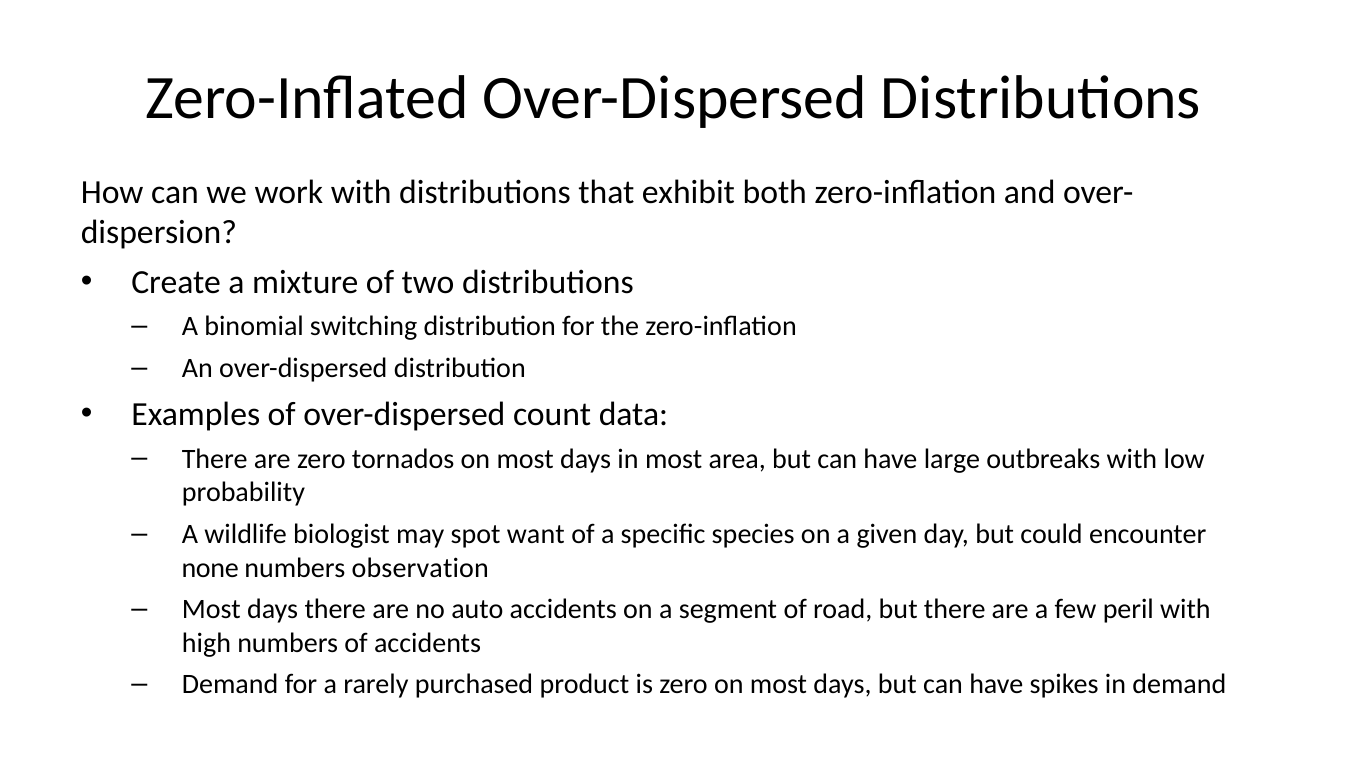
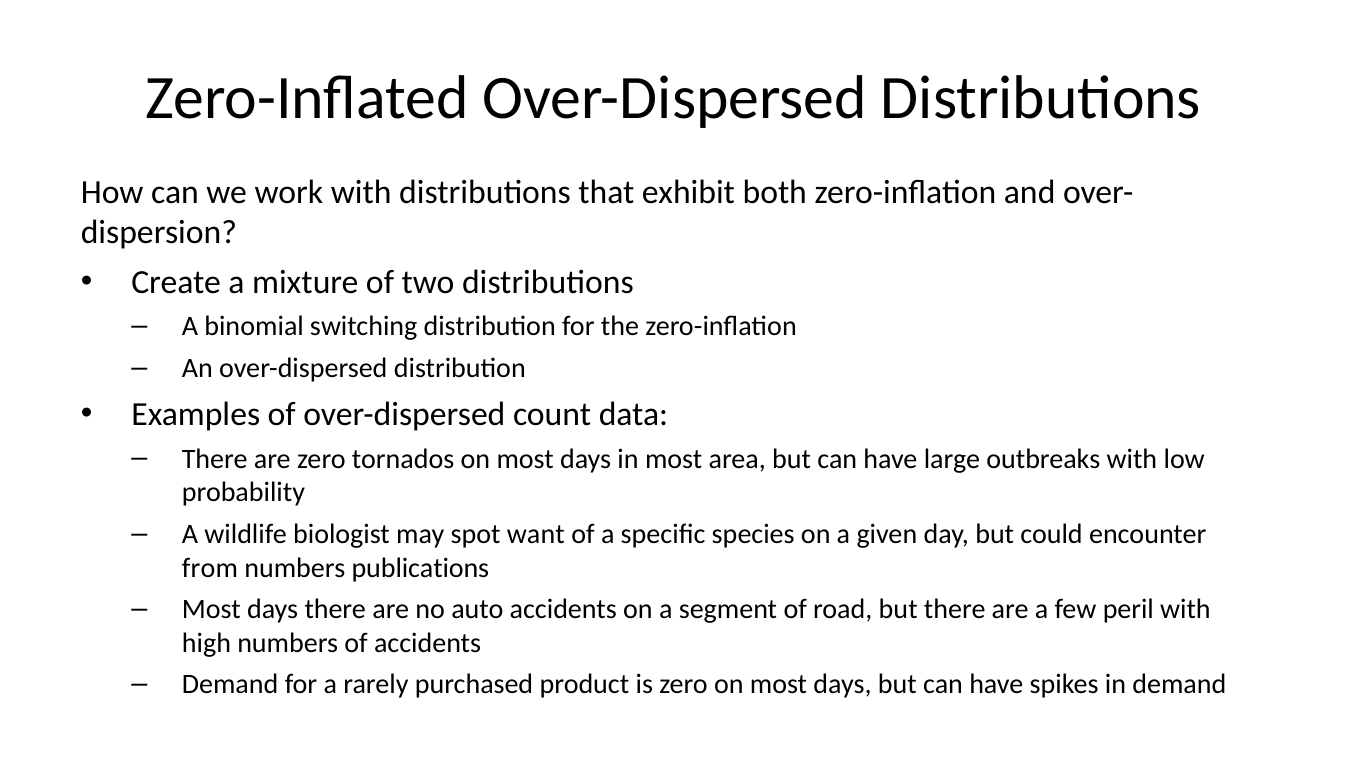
none: none -> from (210, 568)
observation: observation -> publications (420, 568)
